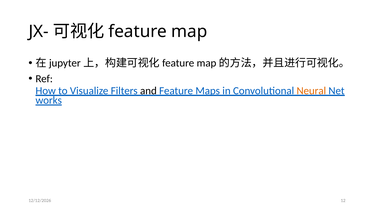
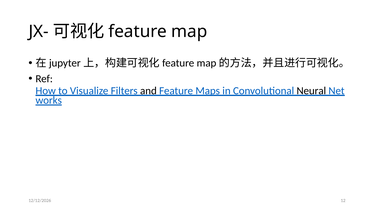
Neural colour: orange -> black (311, 91)
